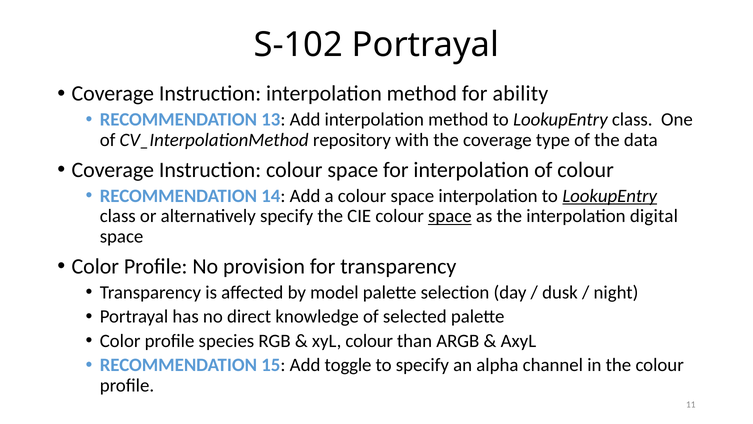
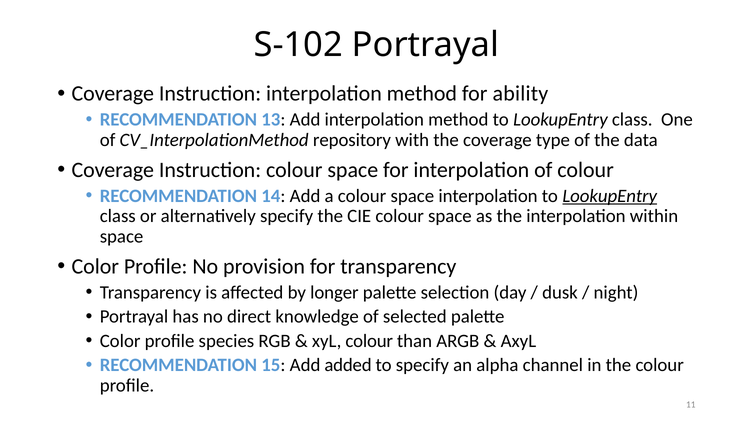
space underline: present -> none (450, 216)
digital: digital -> within (654, 216)
model: model -> longer (334, 292)
toggle: toggle -> added (348, 365)
